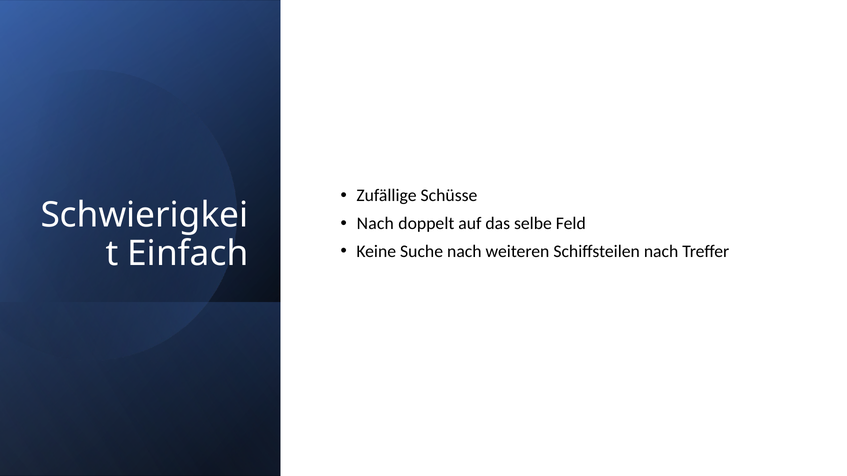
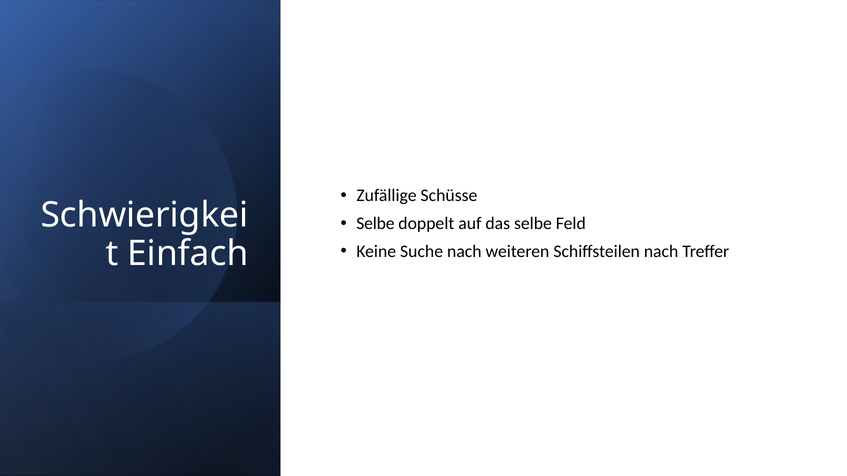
Nach: Nach -> Selbe (375, 224)
